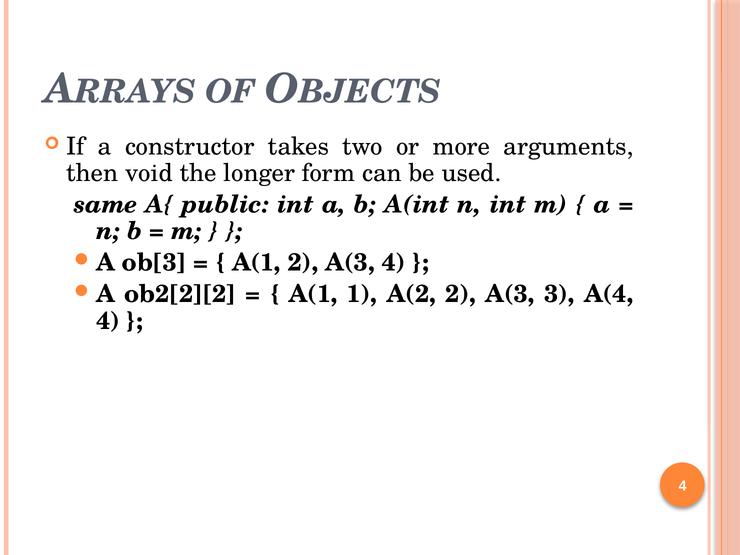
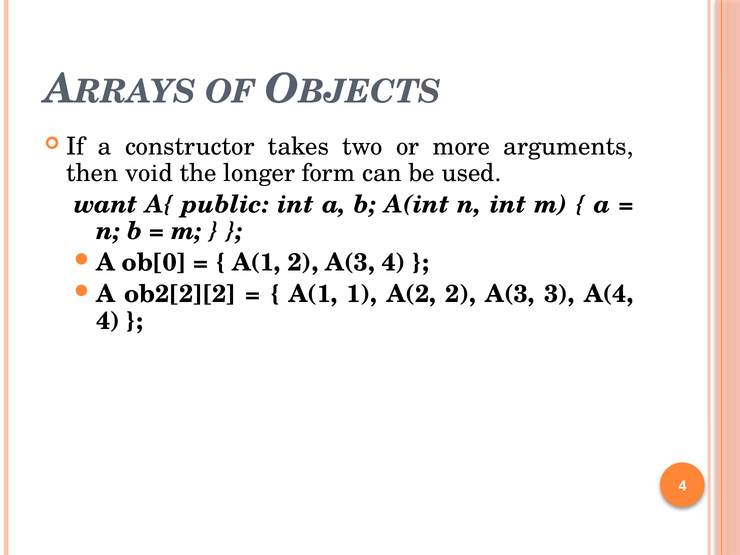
same: same -> want (106, 205)
ob[3: ob[3 -> ob[0 (154, 263)
